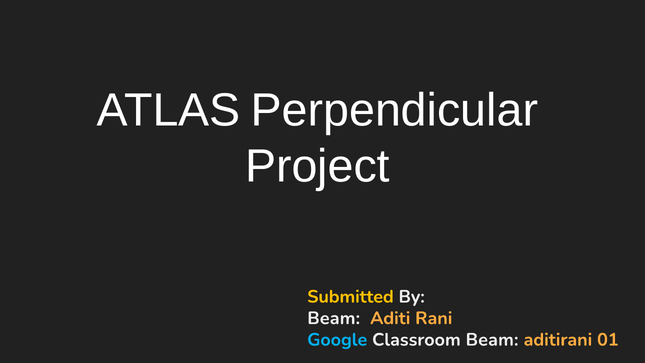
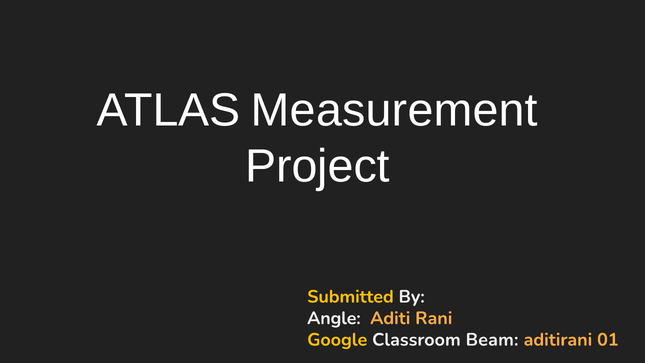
Perpendicular: Perpendicular -> Measurement (394, 110)
Beam: Beam -> Angle (334, 318)
Google colour: light blue -> yellow (337, 340)
